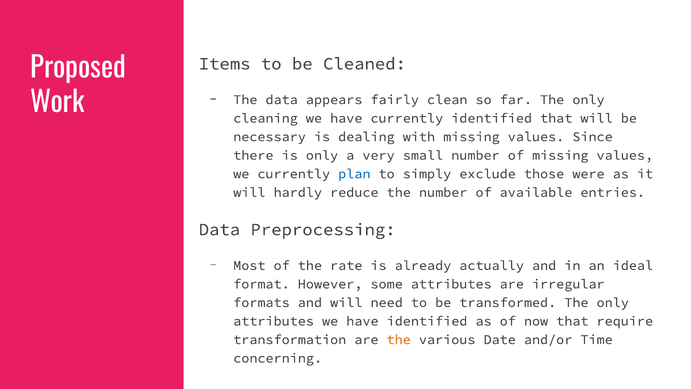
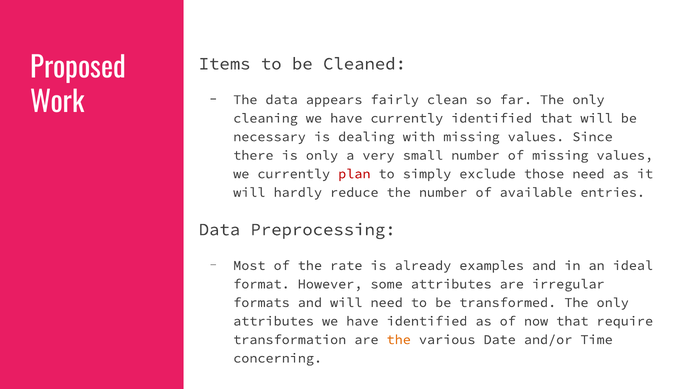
plan colour: blue -> red (354, 174)
those were: were -> need (588, 174)
actually: actually -> examples (492, 265)
